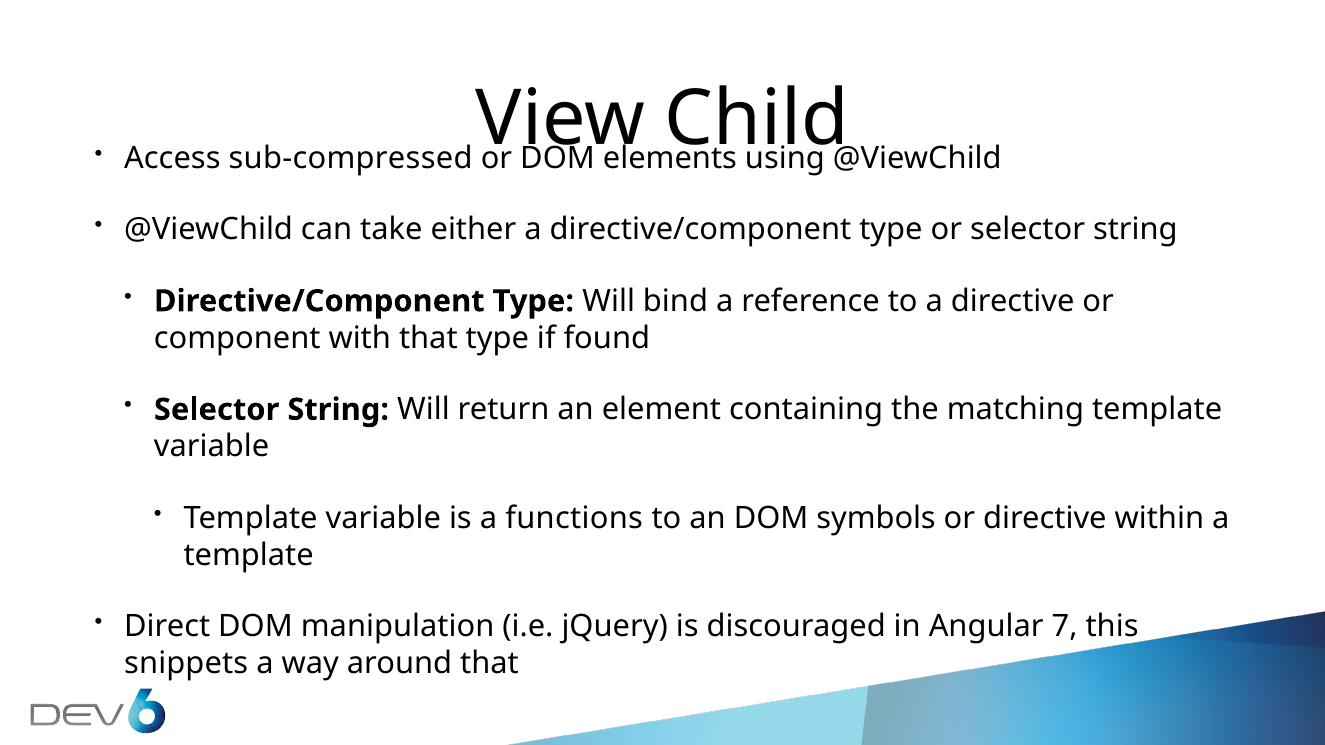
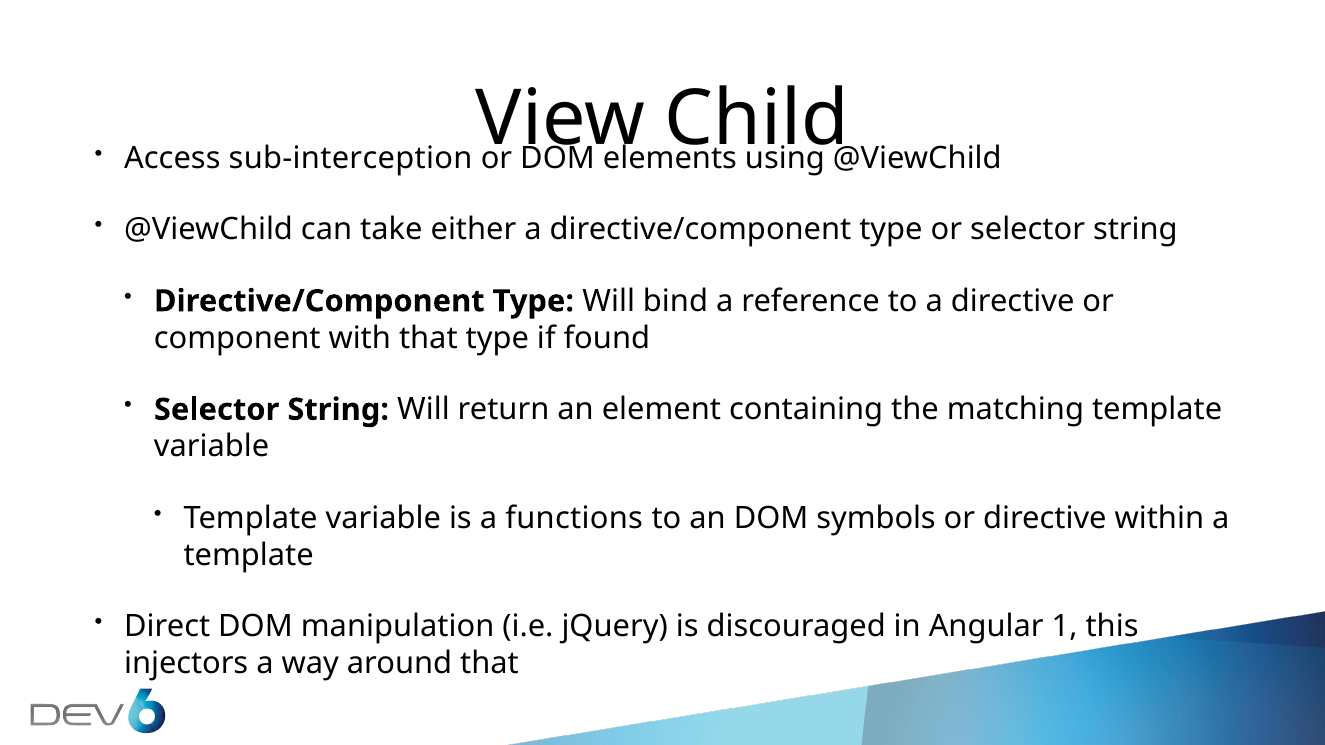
sub-compressed: sub-compressed -> sub-interception (351, 158)
7: 7 -> 1 (1065, 627)
snippets: snippets -> injectors (186, 664)
